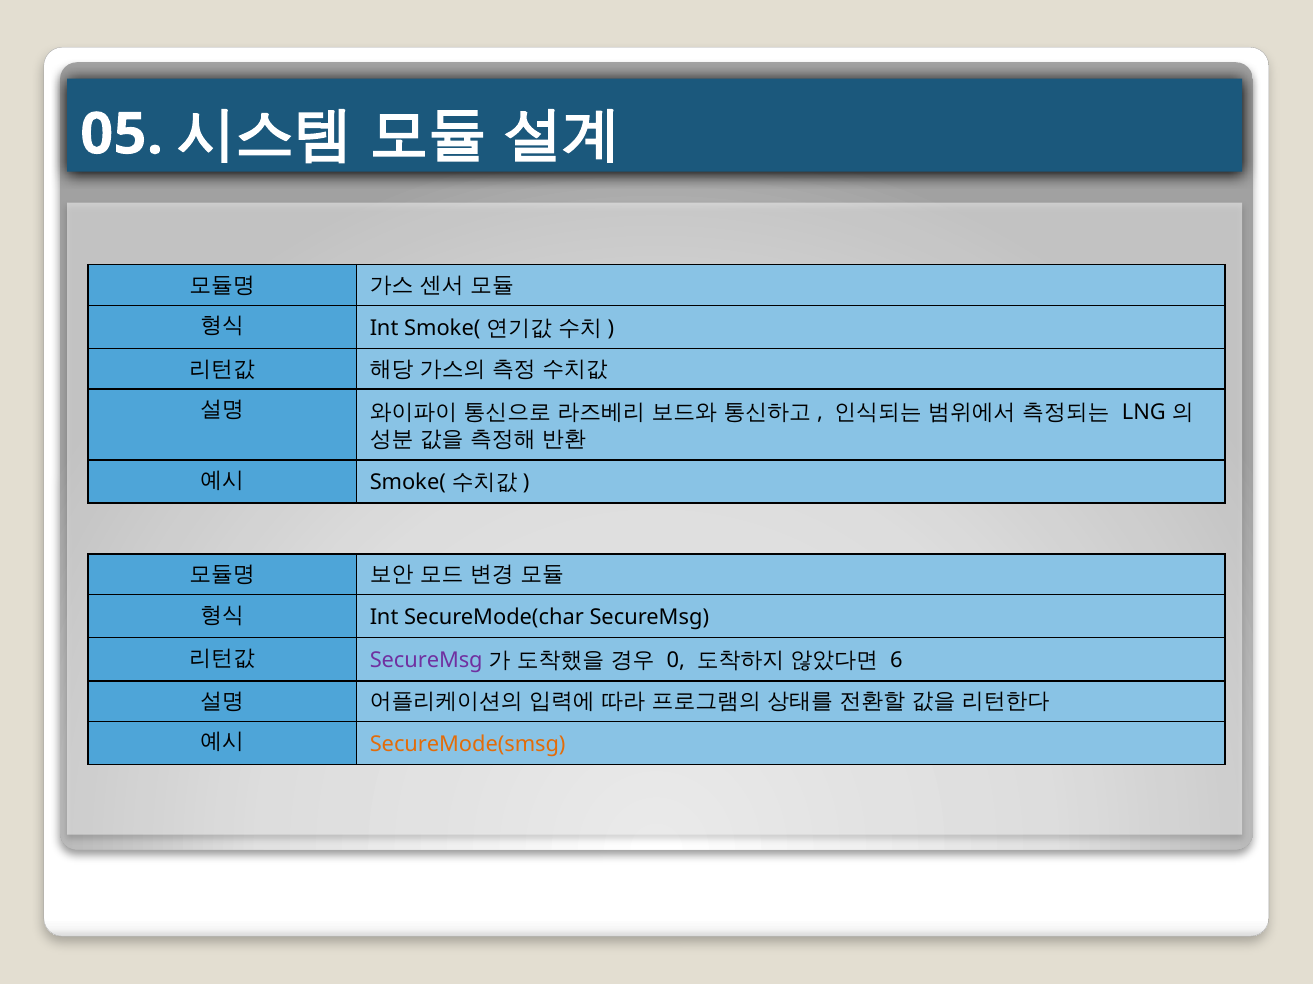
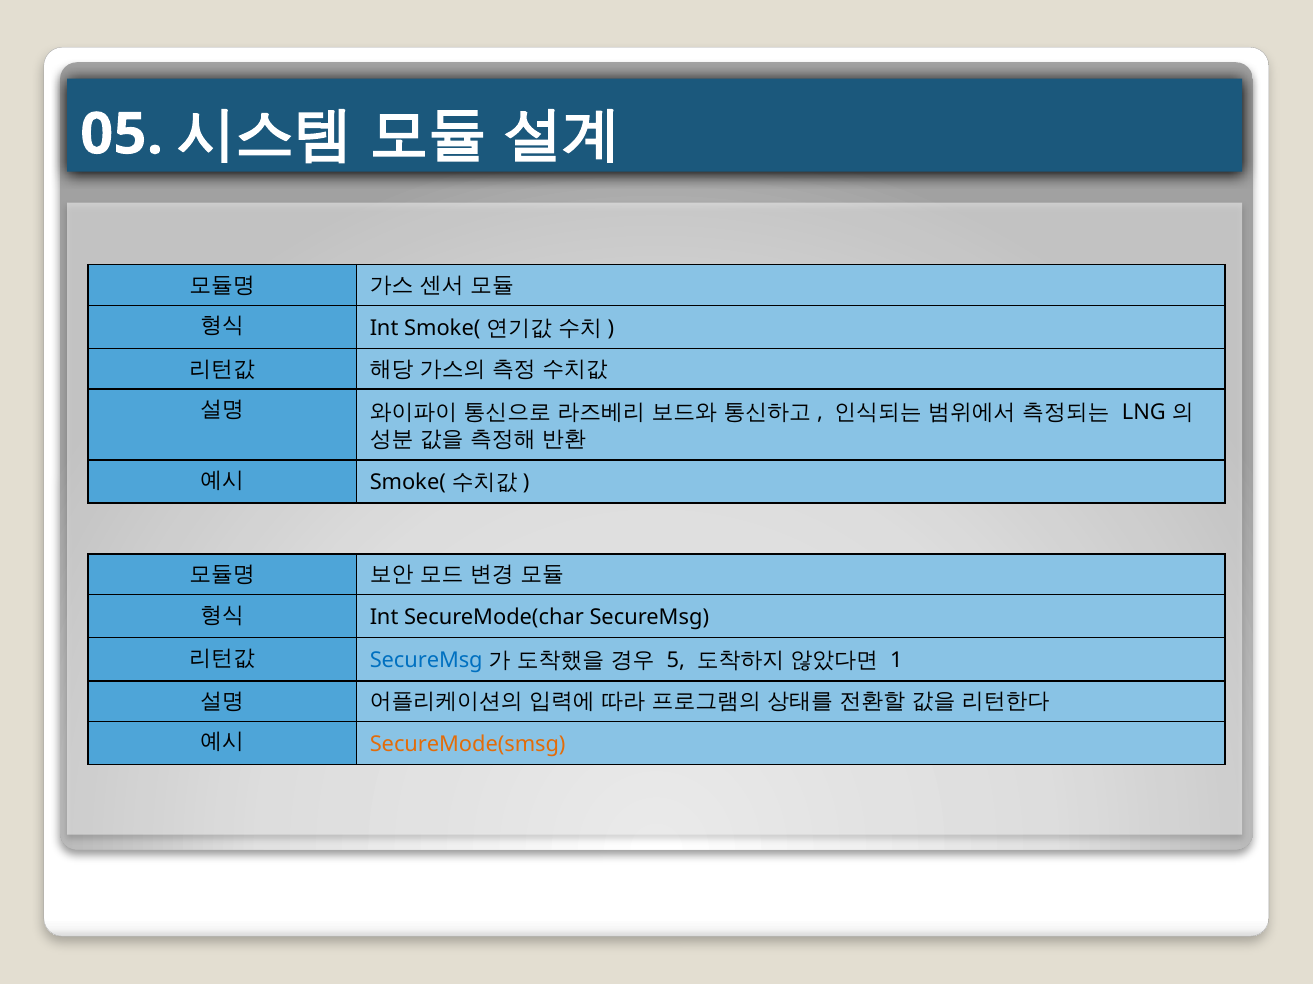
SecureMsg colour: purple -> blue (426, 661)
0: 0 -> 5 (676, 661)
6: 6 -> 1 (896, 661)
